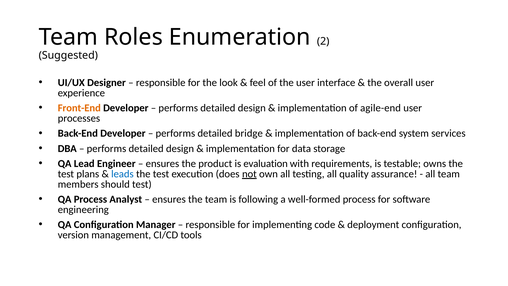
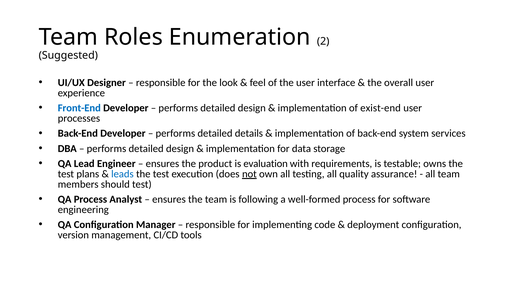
Front-End colour: orange -> blue (79, 108)
agile-end: agile-end -> exist-end (381, 108)
bridge: bridge -> details (249, 133)
